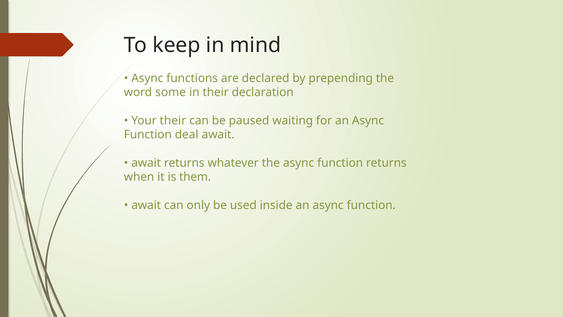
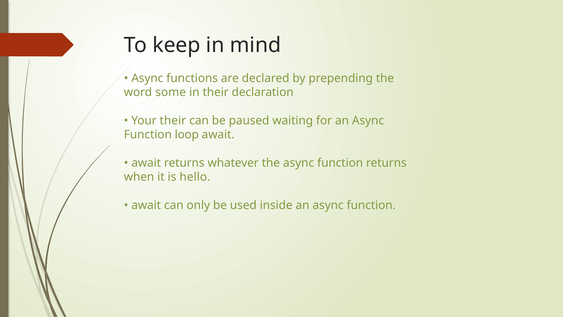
deal: deal -> loop (187, 135)
them: them -> hello (195, 177)
